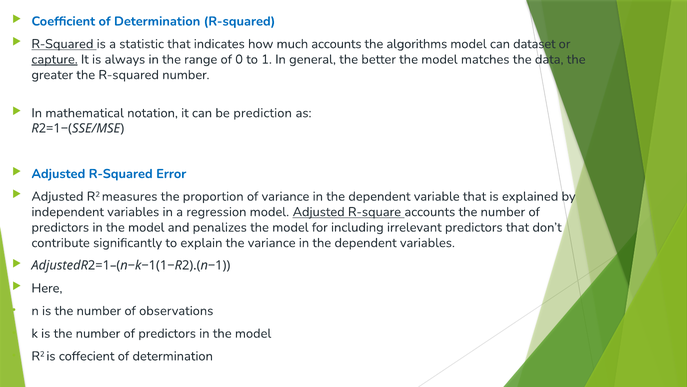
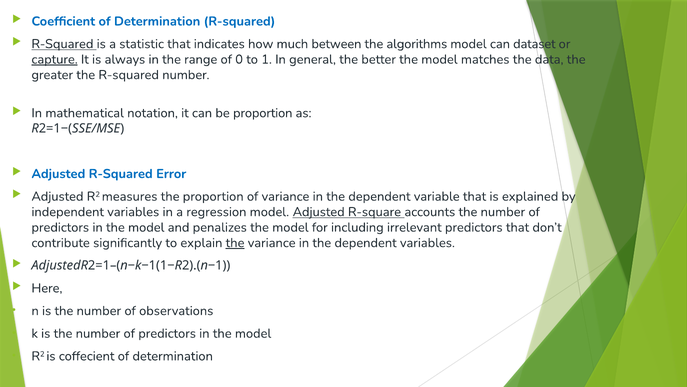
much accounts: accounts -> between (336, 44)
be prediction: prediction -> proportion (263, 113)
the underline: none -> present (235, 243)
